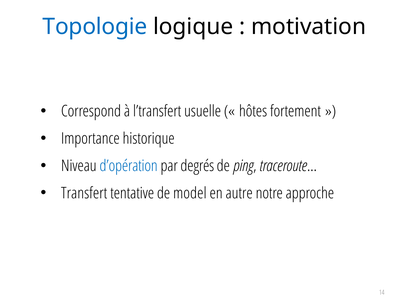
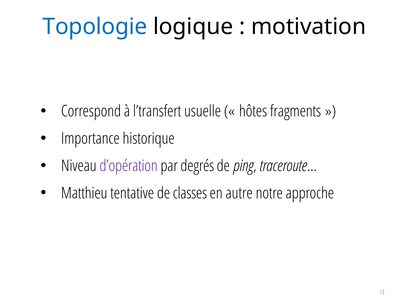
fortement: fortement -> fragments (296, 111)
d’opération colour: blue -> purple (129, 166)
Transfert: Transfert -> Matthieu (84, 193)
model: model -> classes (190, 193)
